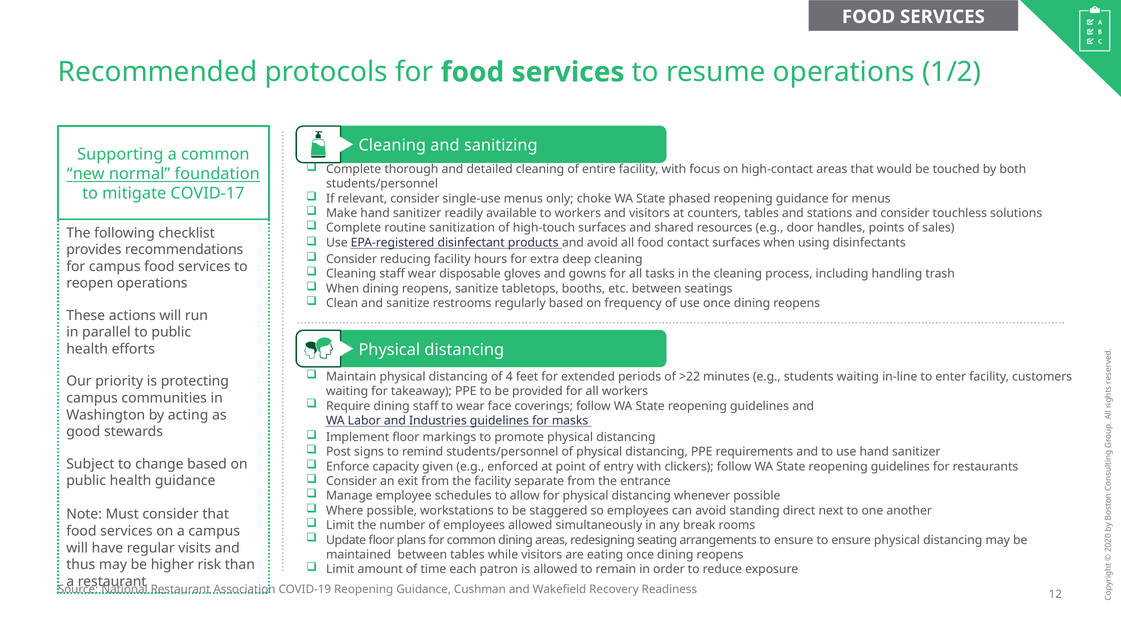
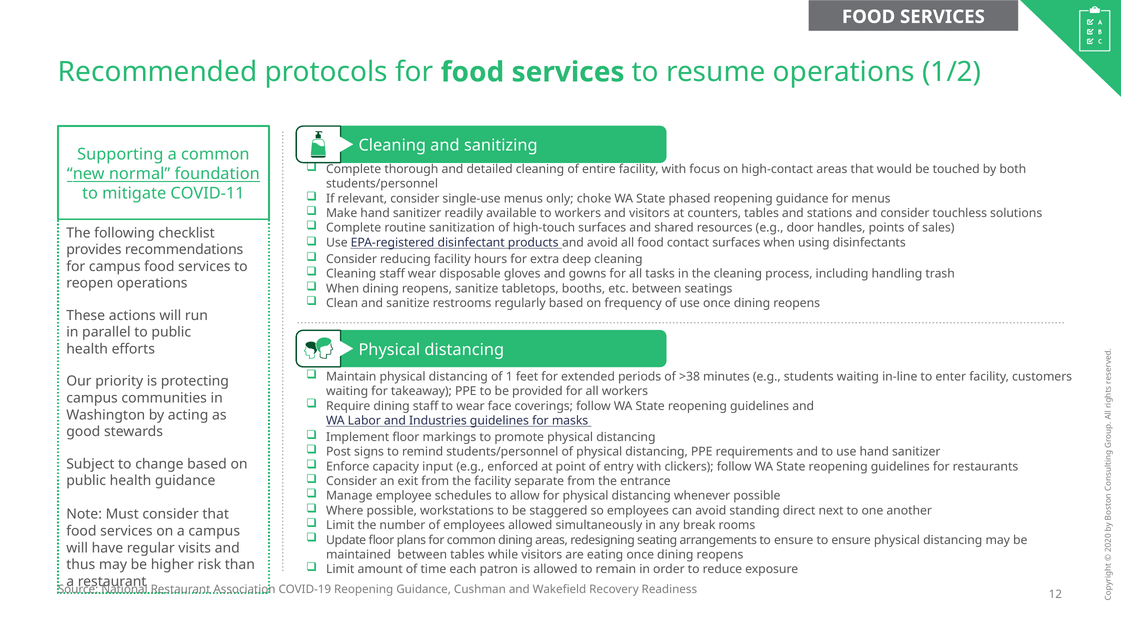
COVID-17: COVID-17 -> COVID-11 (208, 194)
4: 4 -> 1 (509, 377)
>22: >22 -> >38 (690, 377)
given: given -> input (438, 467)
